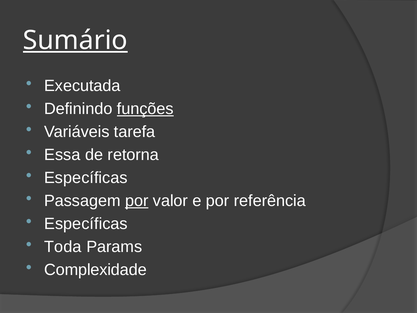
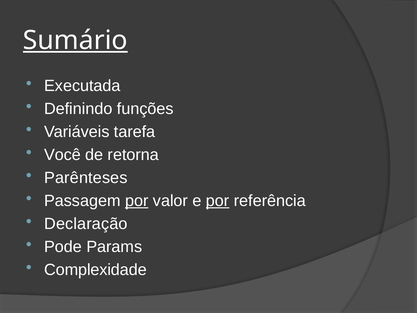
funções underline: present -> none (145, 109)
Essa: Essa -> Você (62, 155)
Específicas: Específicas -> Parênteses (86, 178)
por underline: none -> present (218, 201)
Específicas: Específicas -> Declaração (86, 224)
Toda: Toda -> Pode (63, 247)
